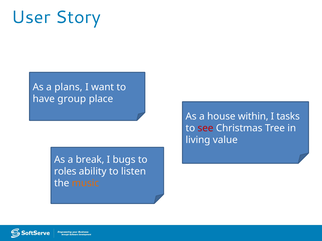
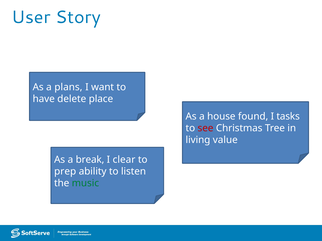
group: group -> delete (72, 99)
within: within -> found (253, 117)
bugs: bugs -> clear (124, 160)
roles: roles -> prep (65, 172)
music colour: orange -> green (85, 184)
